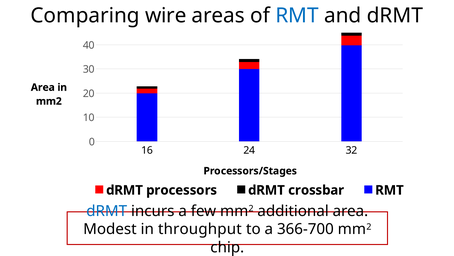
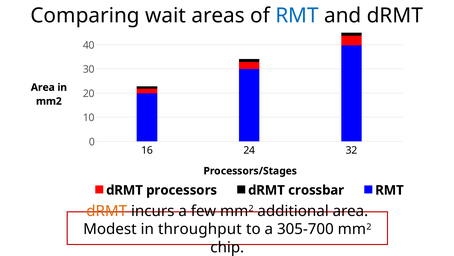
wire: wire -> wait (166, 16)
dRMT colour: blue -> orange (107, 211)
366-700: 366-700 -> 305-700 (305, 229)
